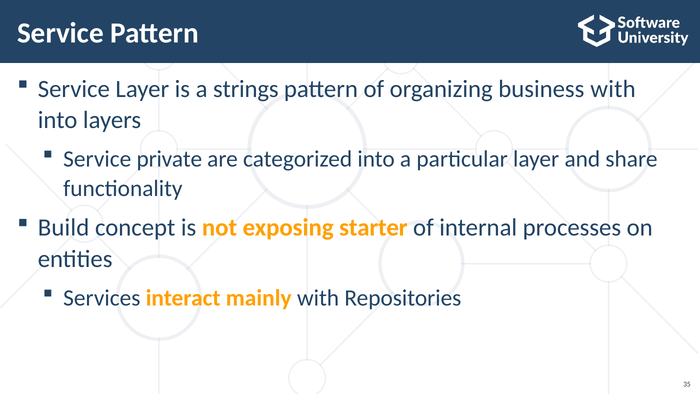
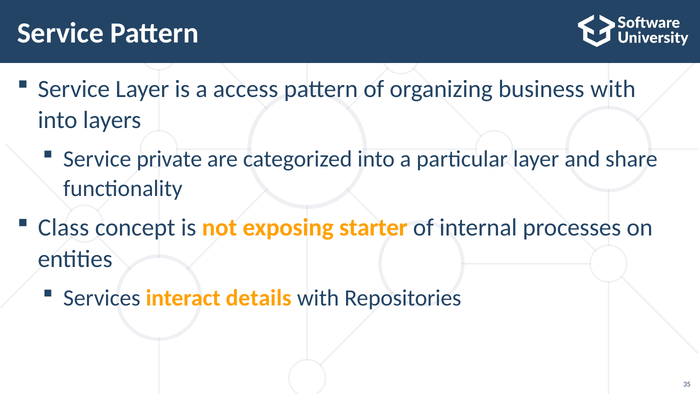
strings: strings -> access (246, 89)
Build: Build -> Class (64, 228)
mainly: mainly -> details (259, 298)
